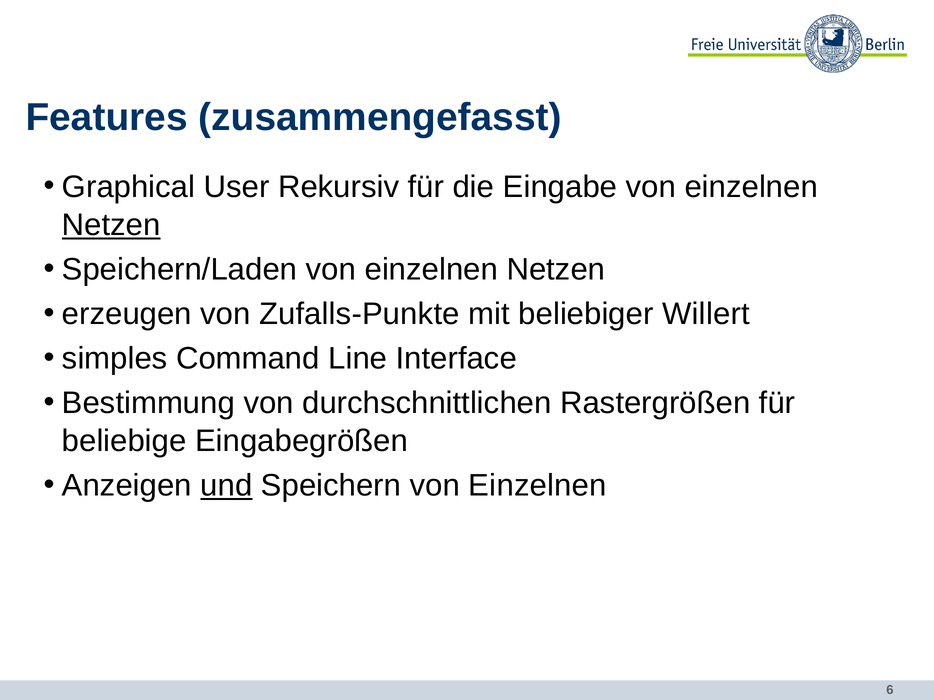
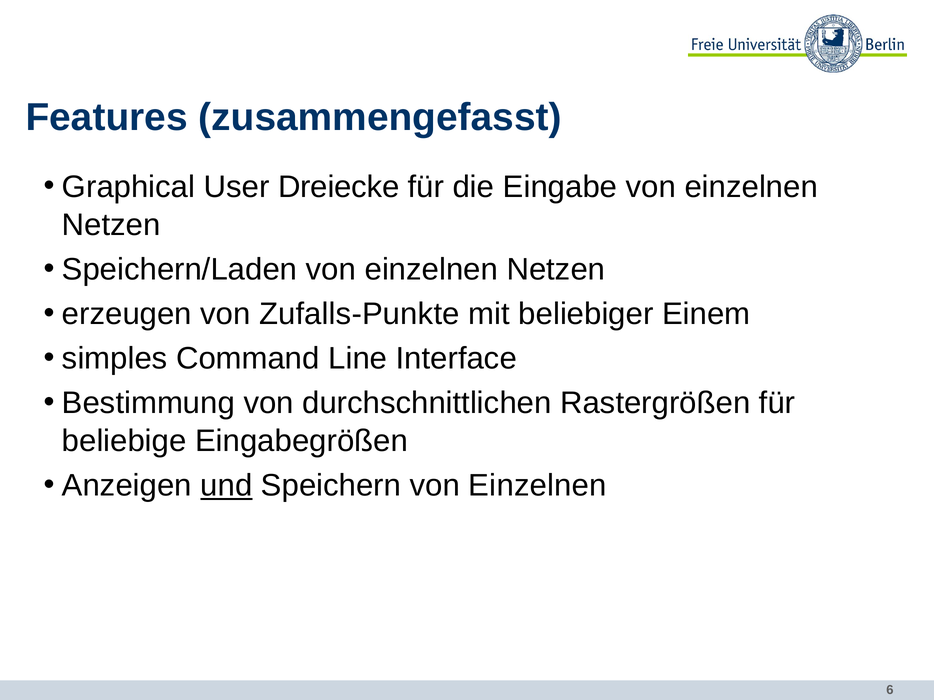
Rekursiv: Rekursiv -> Dreiecke (339, 187)
Netzen underline: present -> none (111, 225)
Willert: Willert -> Einem (706, 314)
